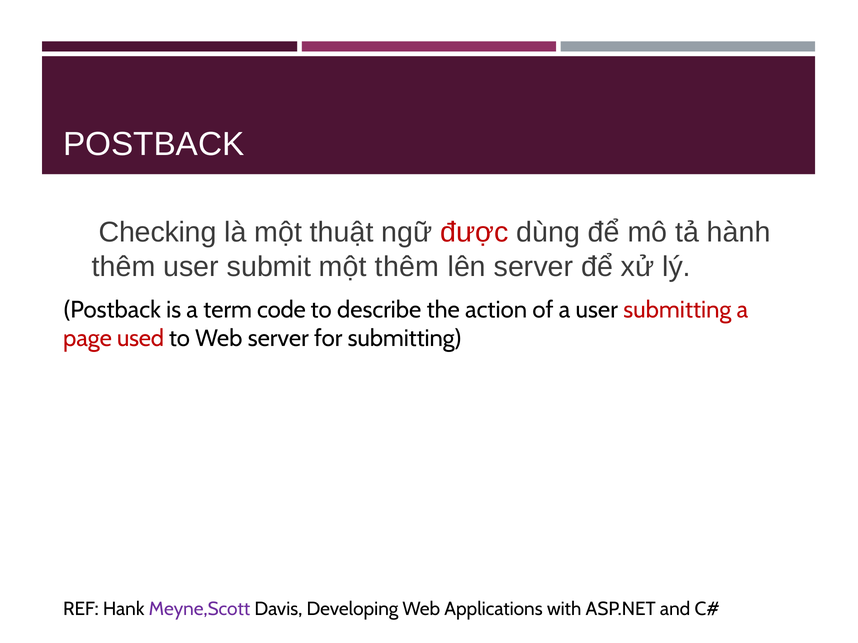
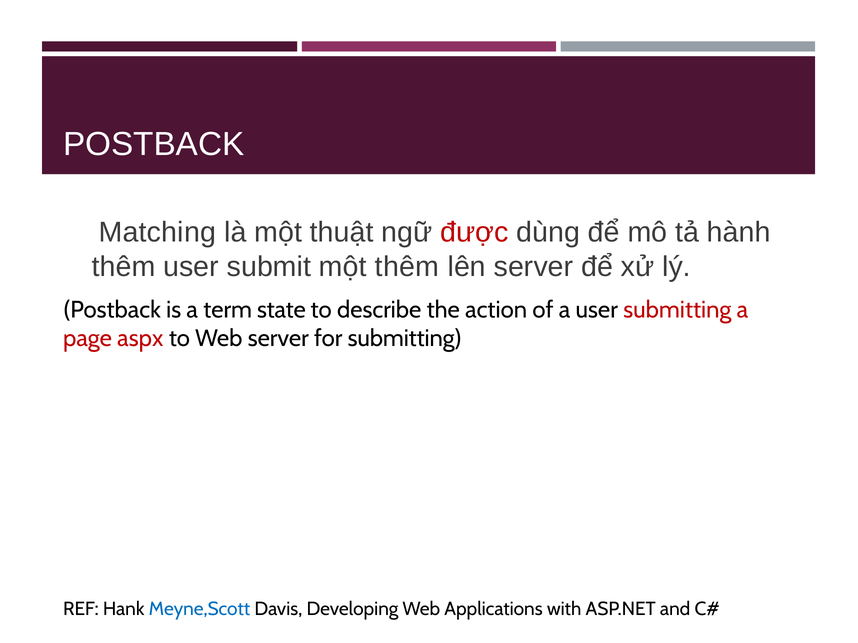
Checking: Checking -> Matching (157, 233)
code: code -> state (281, 310)
used: used -> aspx (140, 339)
Meyne,Scott colour: purple -> blue (199, 610)
